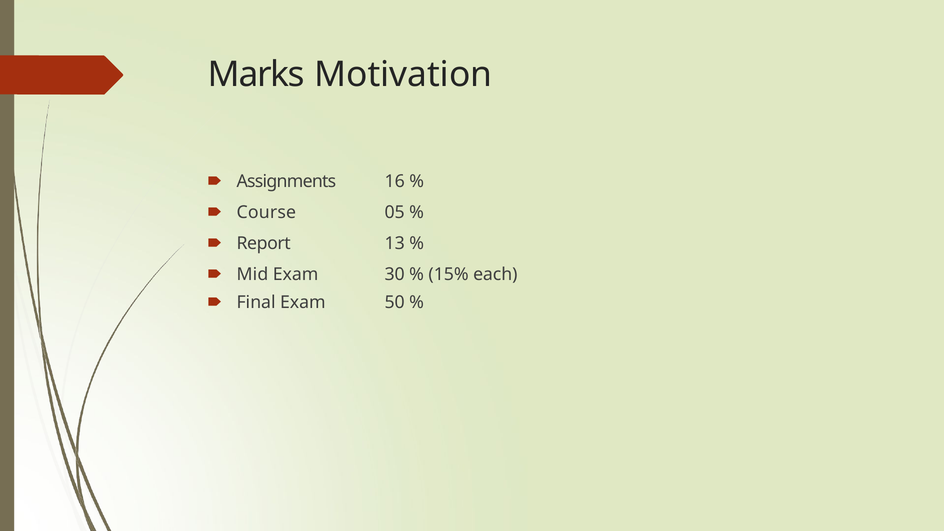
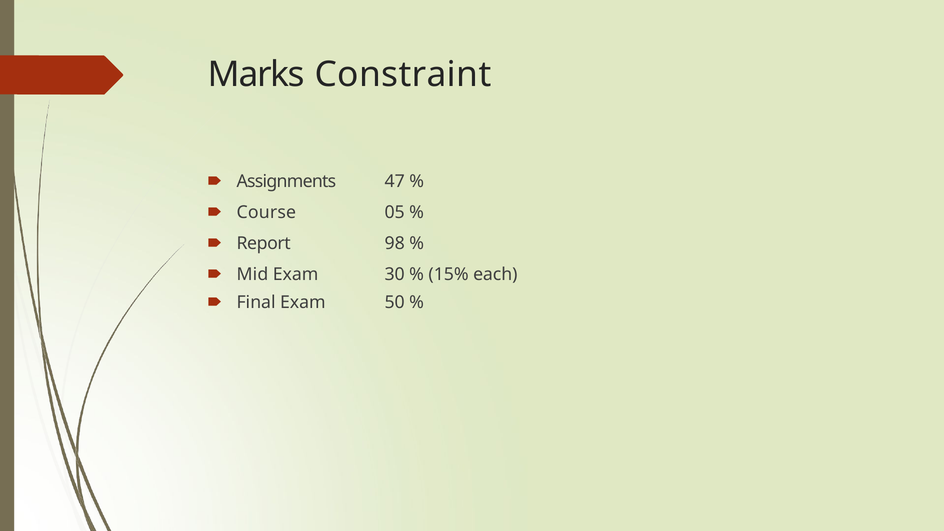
Motivation: Motivation -> Constraint (403, 75)
16: 16 -> 47 (395, 181)
13: 13 -> 98 (395, 243)
